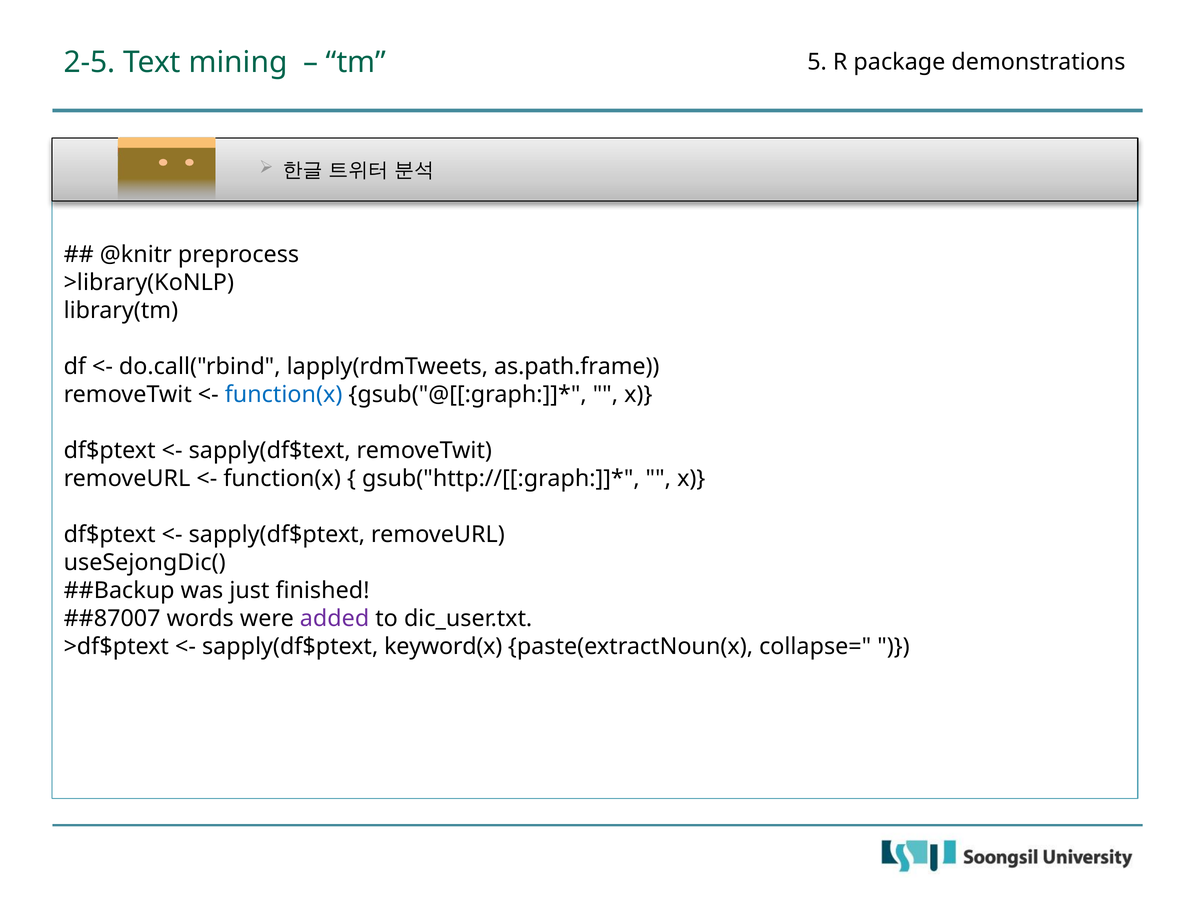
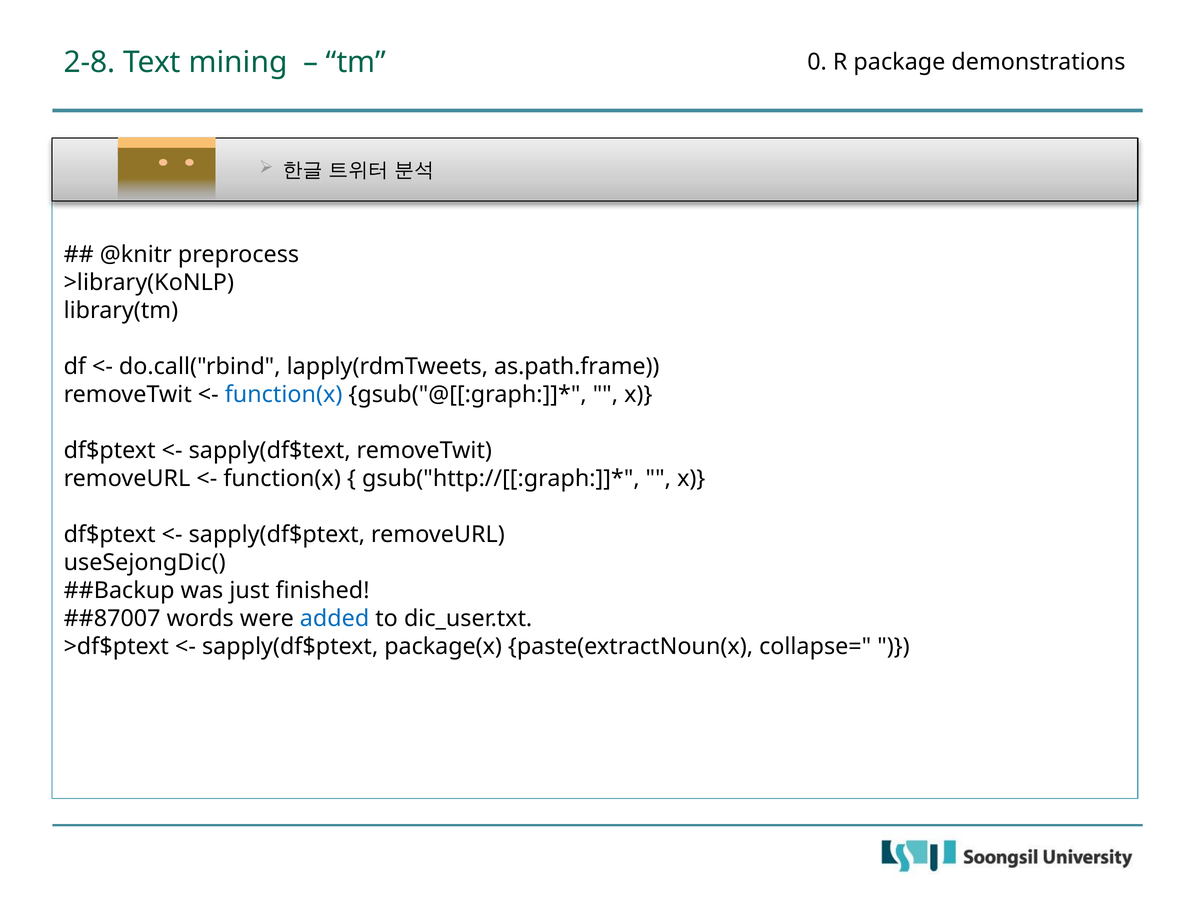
2-5: 2-5 -> 2-8 (90, 62)
5: 5 -> 0 (817, 62)
added colour: purple -> blue (335, 619)
keyword(x: keyword(x -> package(x (443, 647)
